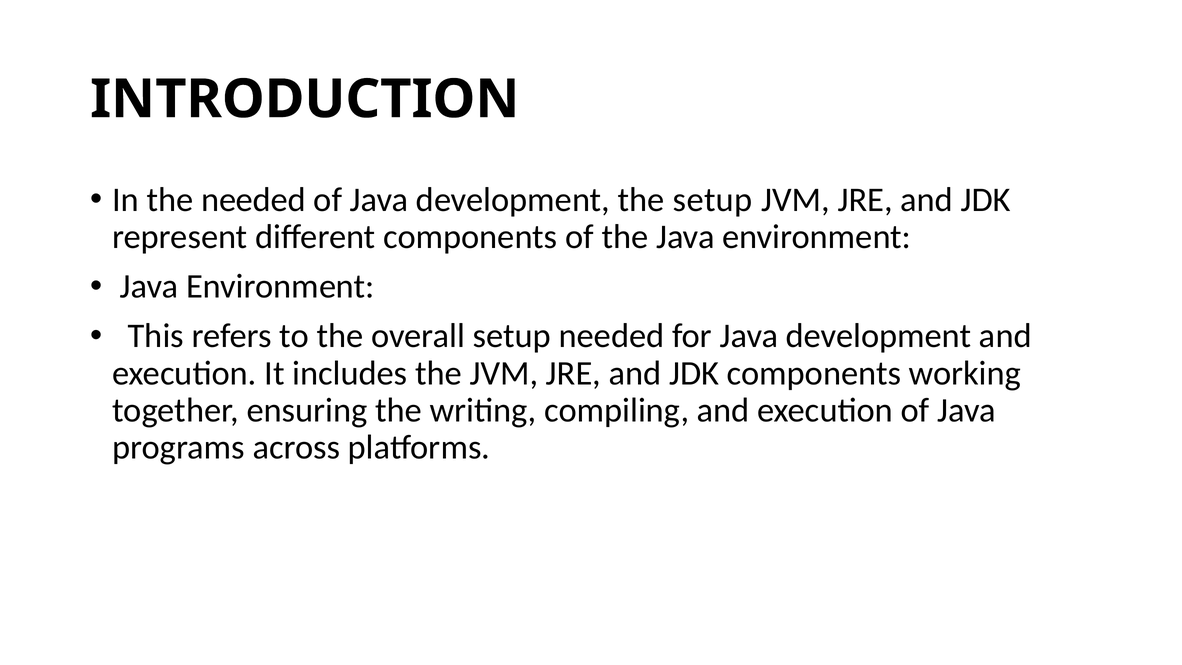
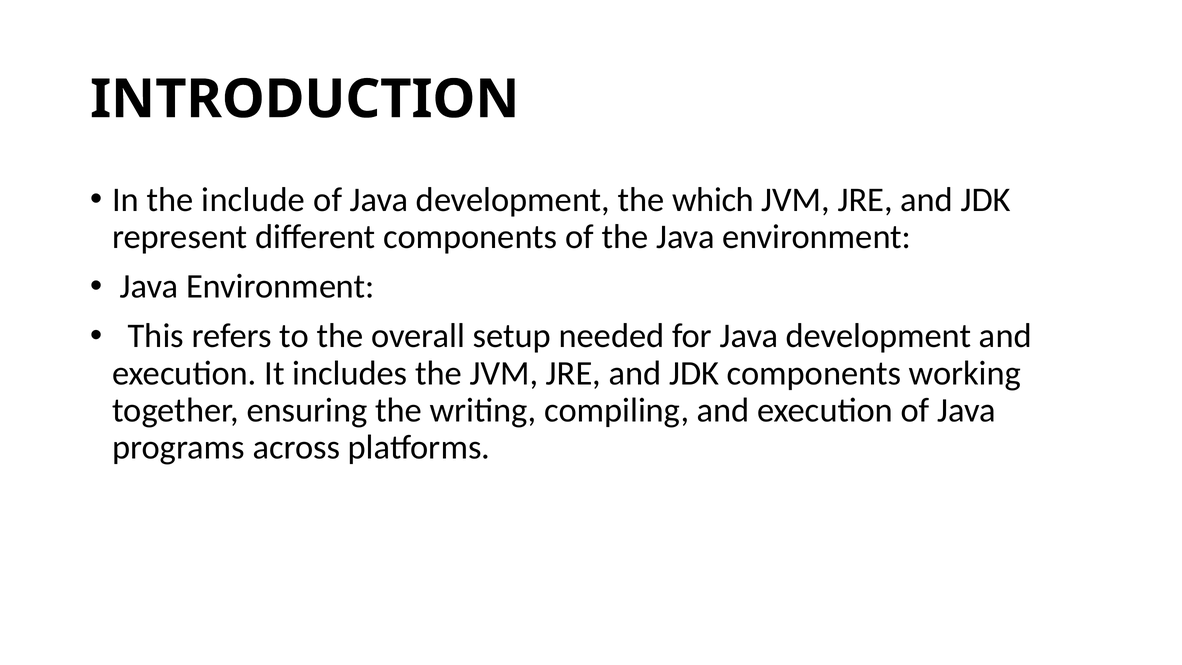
the needed: needed -> include (253, 200)
the setup: setup -> which (713, 200)
